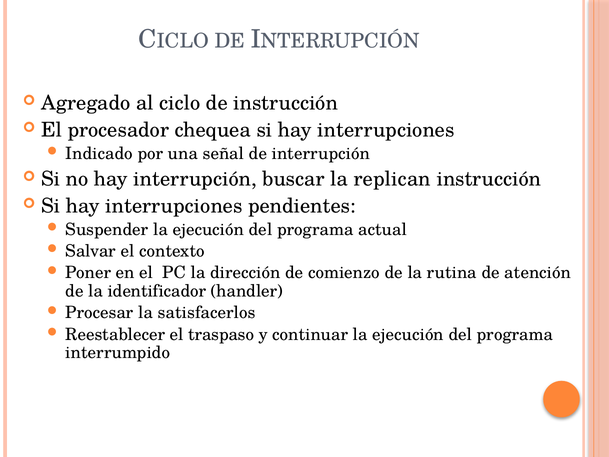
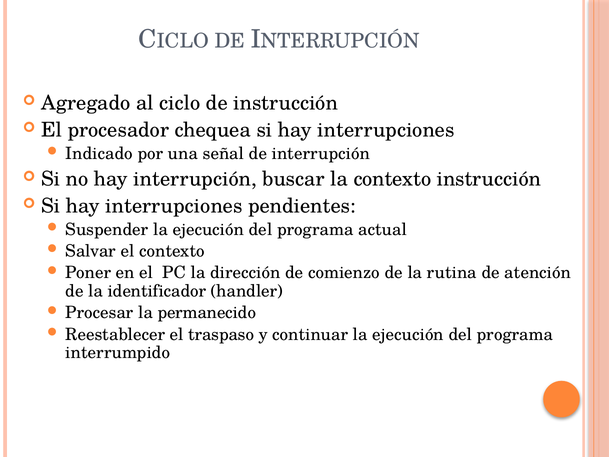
la replican: replican -> contexto (392, 179)
satisfacerlos: satisfacerlos -> permanecido (207, 313)
